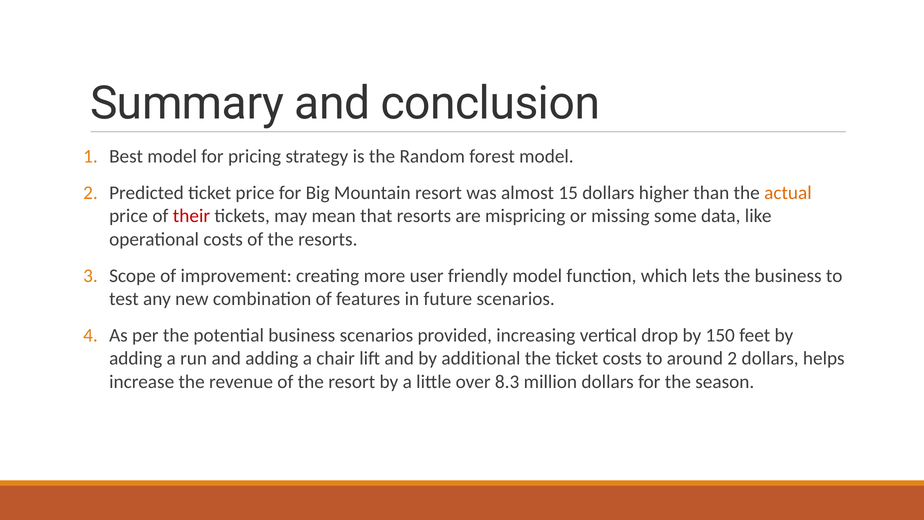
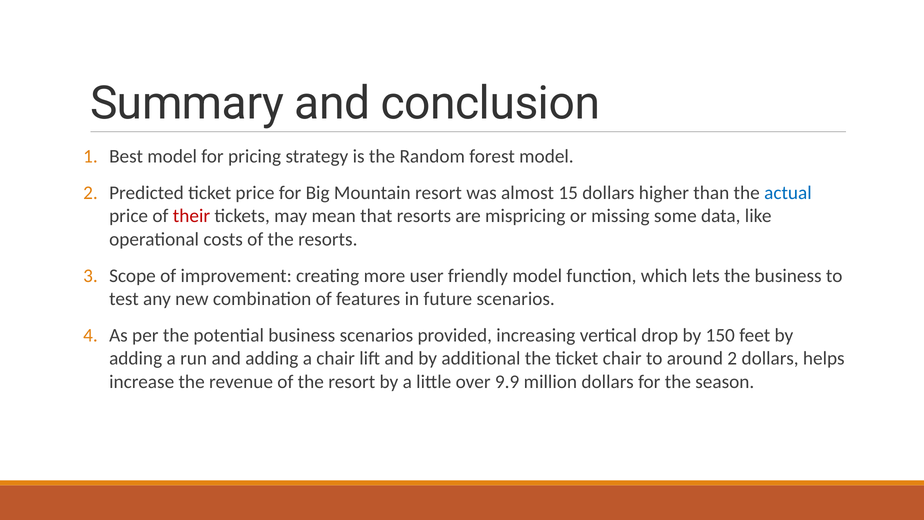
actual colour: orange -> blue (788, 193)
ticket costs: costs -> chair (622, 358)
8.3: 8.3 -> 9.9 (507, 382)
